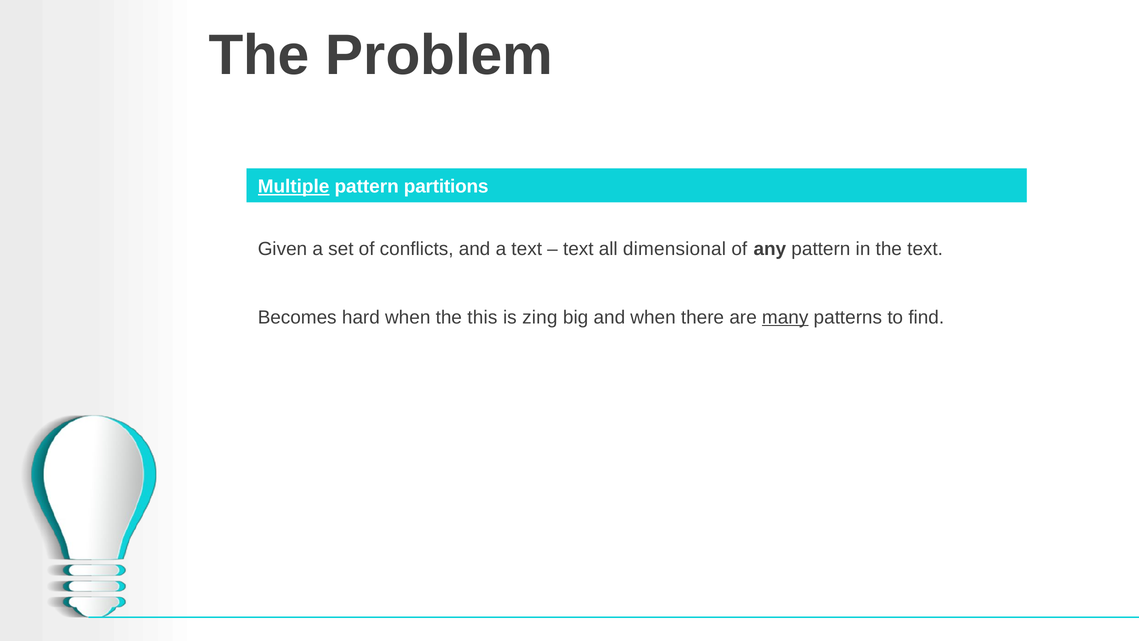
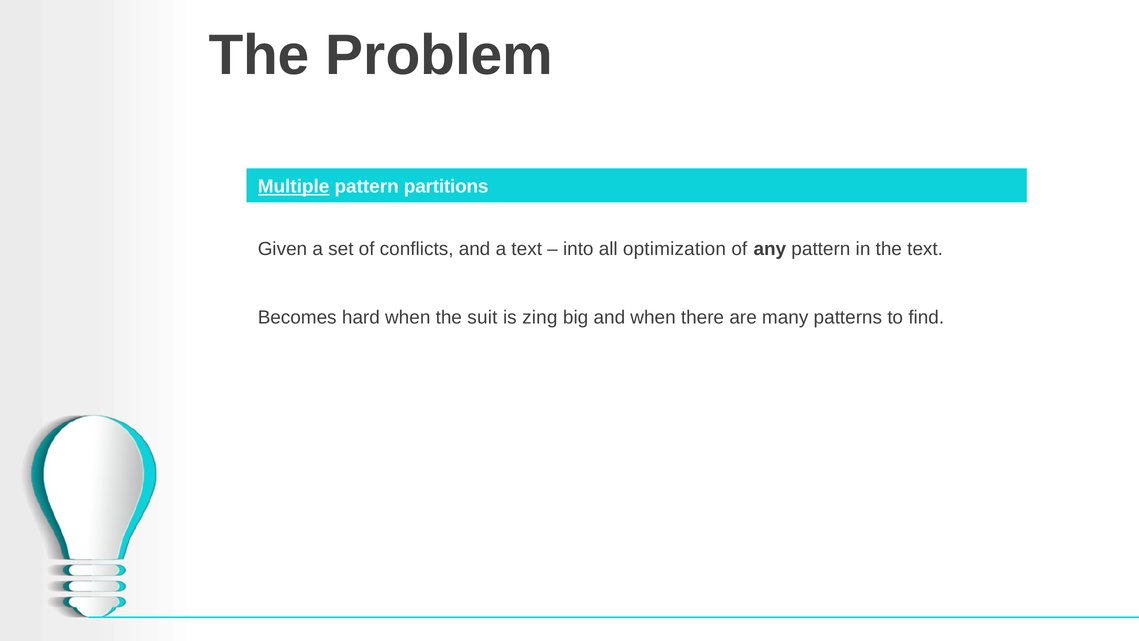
text: text -> into (578, 249)
dimensional: dimensional -> optimization (674, 249)
this: this -> suit (482, 317)
many underline: present -> none (785, 317)
